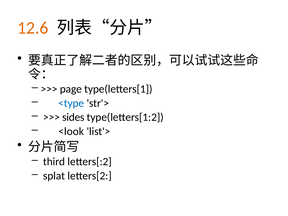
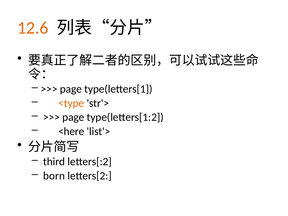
<type colour: blue -> orange (71, 103)
sides: sides -> page (73, 117)
<look: <look -> <here (71, 131)
splat: splat -> born (54, 176)
